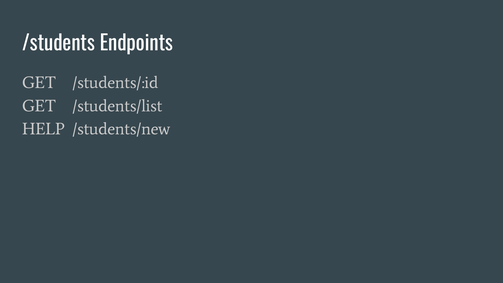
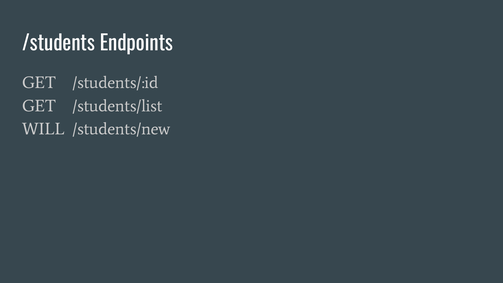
HELP: HELP -> WILL (43, 129)
